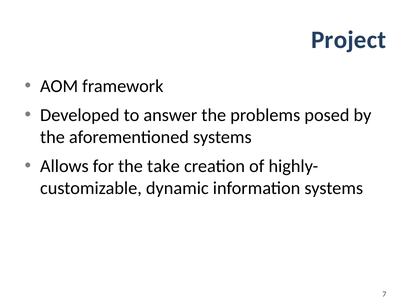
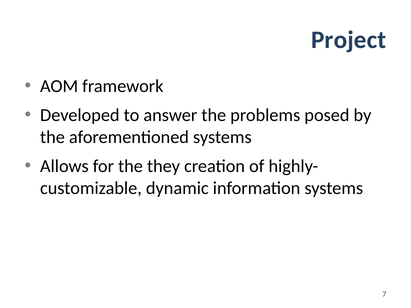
take: take -> they (164, 166)
